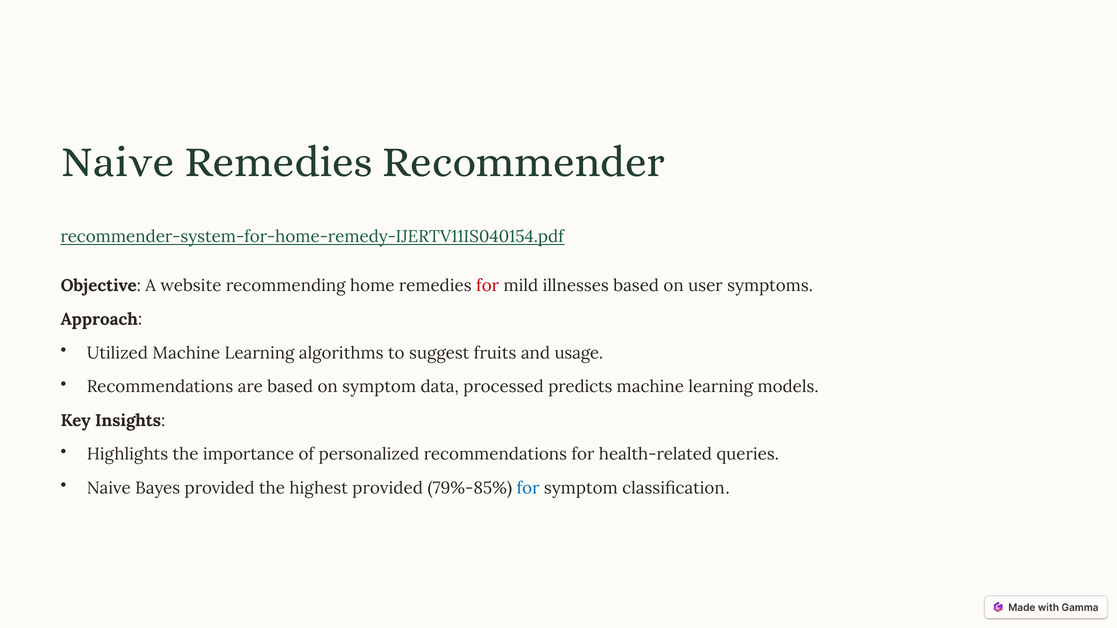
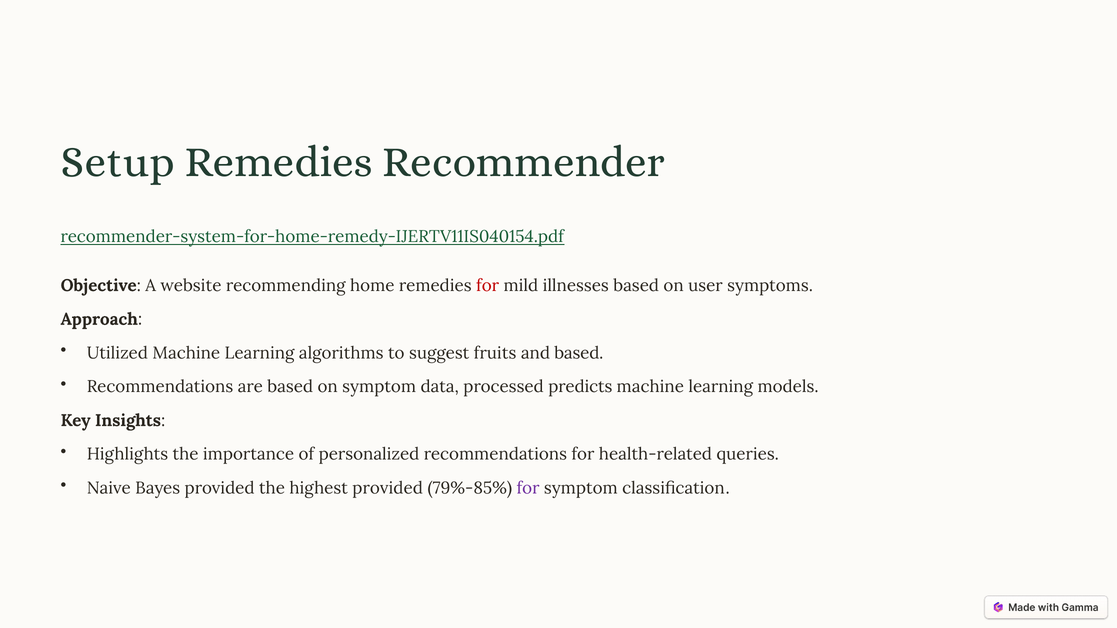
Naive: Naive -> Setup (118, 162)
and usage: usage -> based (579, 353)
for colour: blue -> purple (528, 488)
